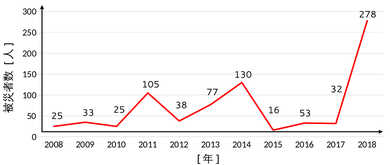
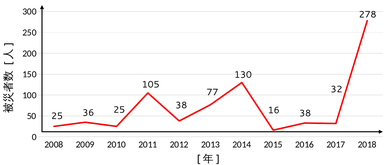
16 53: 53 -> 38 (305, 113)
33: 33 -> 36 (88, 112)
